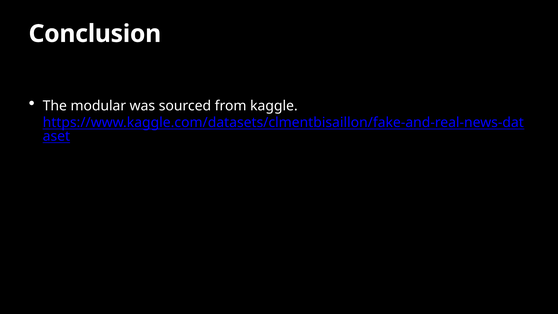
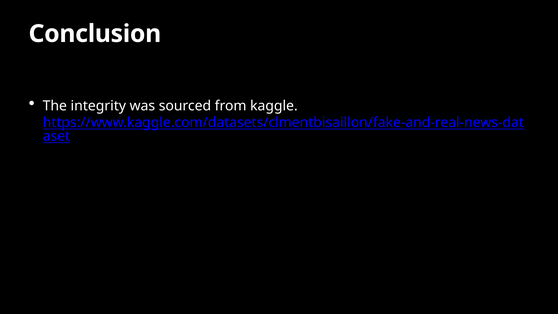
modular: modular -> integrity (98, 106)
